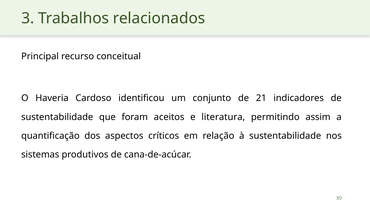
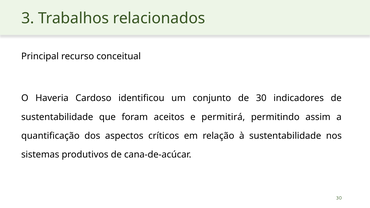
de 21: 21 -> 30 (261, 98)
literatura: literatura -> permitirá (223, 117)
